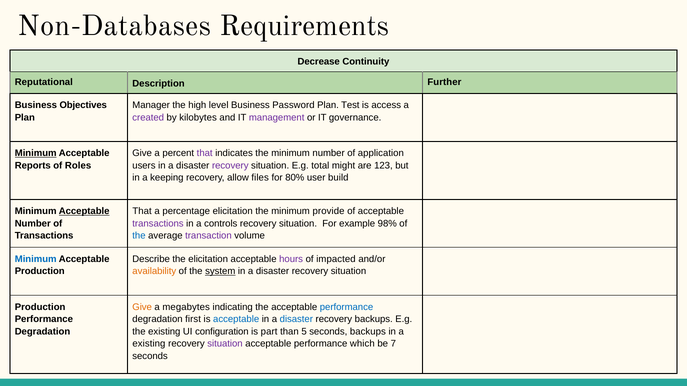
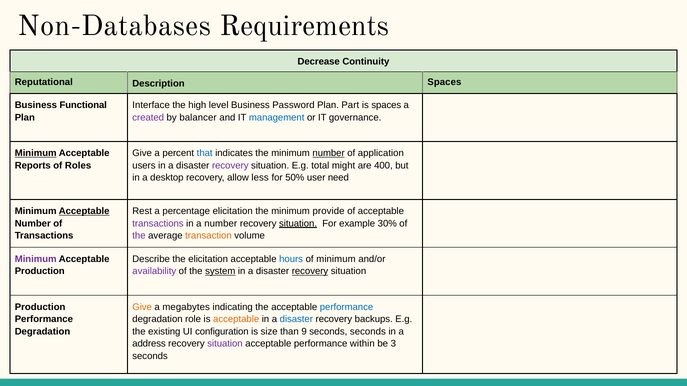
Description Further: Further -> Spaces (444, 82)
Objectives: Objectives -> Functional (83, 105)
Manager: Manager -> Interface (151, 105)
Test: Test -> Part (350, 105)
is access: access -> spaces (386, 105)
kilobytes: kilobytes -> balancer (198, 118)
management colour: purple -> blue (277, 118)
that colour: purple -> blue (205, 153)
number underline: none -> present (329, 153)
123: 123 -> 400 (383, 166)
keeping: keeping -> desktop (167, 178)
files: files -> less (260, 178)
80%: 80% -> 50% (295, 178)
build: build -> need (338, 178)
That: That -> Rest (142, 211)
a controls: controls -> number (221, 224)
situation underline: none -> present (298, 224)
98%: 98% -> 30% (387, 224)
the colour: blue -> purple (139, 236)
transaction colour: purple -> orange (208, 236)
Minimum colour: blue -> purple (36, 259)
hours colour: purple -> blue (291, 259)
of impacted: impacted -> minimum (336, 259)
availability colour: orange -> purple (154, 272)
recovery underline: none -> present (310, 272)
first: first -> role (193, 320)
acceptable colour: blue -> orange (236, 320)
part: part -> size (269, 332)
5: 5 -> 9 (304, 332)
seconds backups: backups -> seconds (368, 332)
existing: existing -> address (149, 344)
which: which -> within (362, 344)
7: 7 -> 3 (393, 344)
